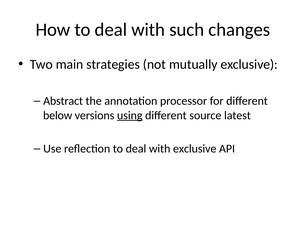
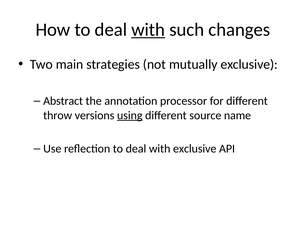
with underline: none -> present (148, 30)
below: below -> throw (58, 115)
latest: latest -> name (237, 115)
